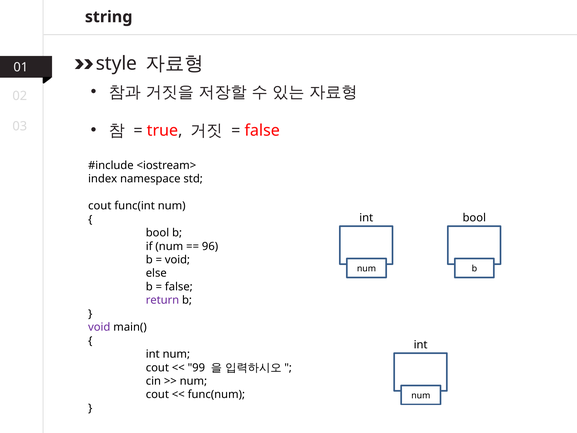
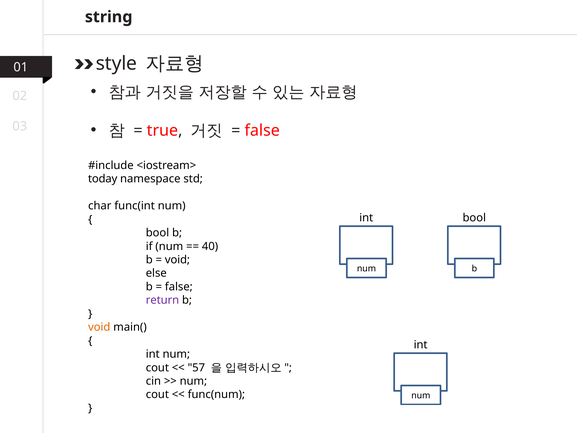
index: index -> today (103, 179)
cout: cout -> char (100, 206)
96: 96 -> 40 (210, 246)
void colour: purple -> orange (99, 327)
99: 99 -> 57 (196, 367)
